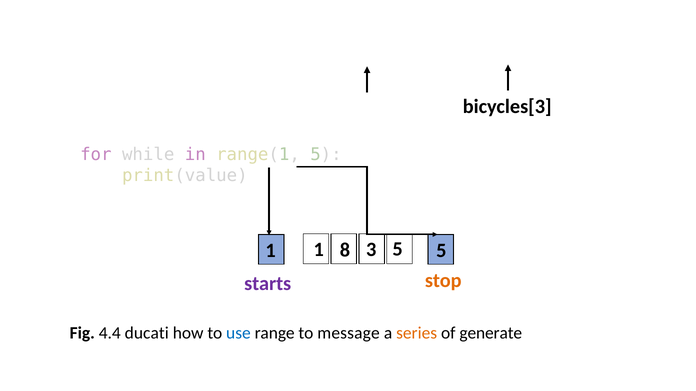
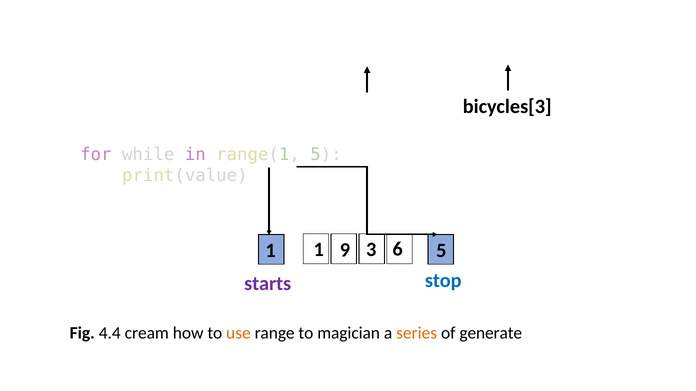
8: 8 -> 9 (345, 250)
3 5: 5 -> 6 (398, 249)
stop colour: orange -> blue (443, 281)
ducati: ducati -> cream (147, 334)
use colour: blue -> orange (238, 334)
message: message -> magician (349, 334)
